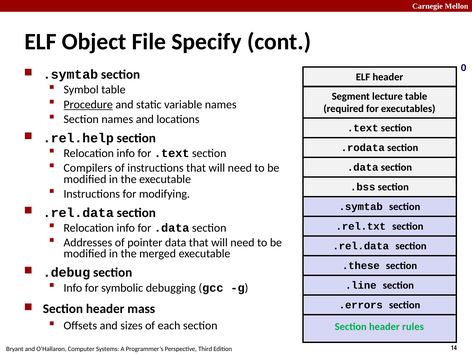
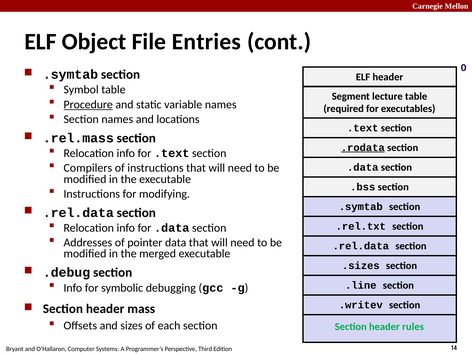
Specify: Specify -> Entries (206, 42)
.rel.help: .rel.help -> .rel.mass (78, 138)
.rodata underline: none -> present (363, 148)
.these: .these -> .sizes (361, 266)
.errors: .errors -> .writev (361, 305)
